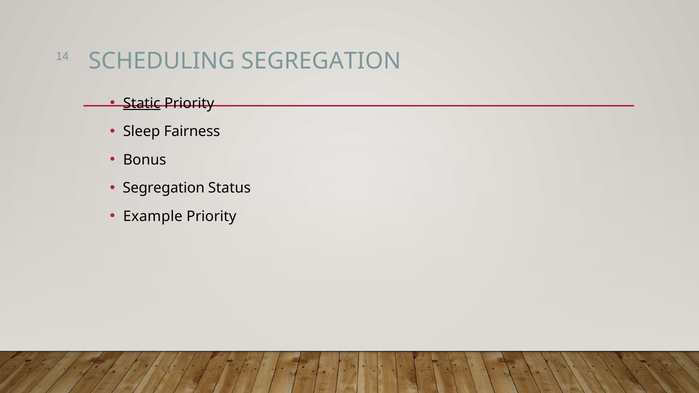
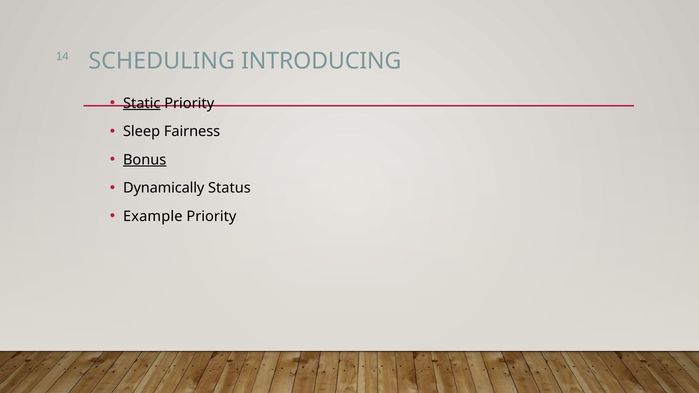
SCHEDULING SEGREGATION: SEGREGATION -> INTRODUCING (321, 61)
Bonus underline: none -> present (145, 160)
Segregation: Segregation -> Dynamically (164, 188)
